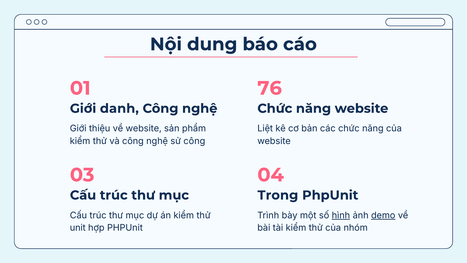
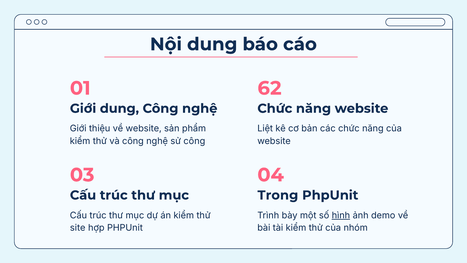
76: 76 -> 62 (270, 88)
Giới danh: danh -> dung (119, 108)
demo underline: present -> none (383, 215)
unit: unit -> site (78, 228)
